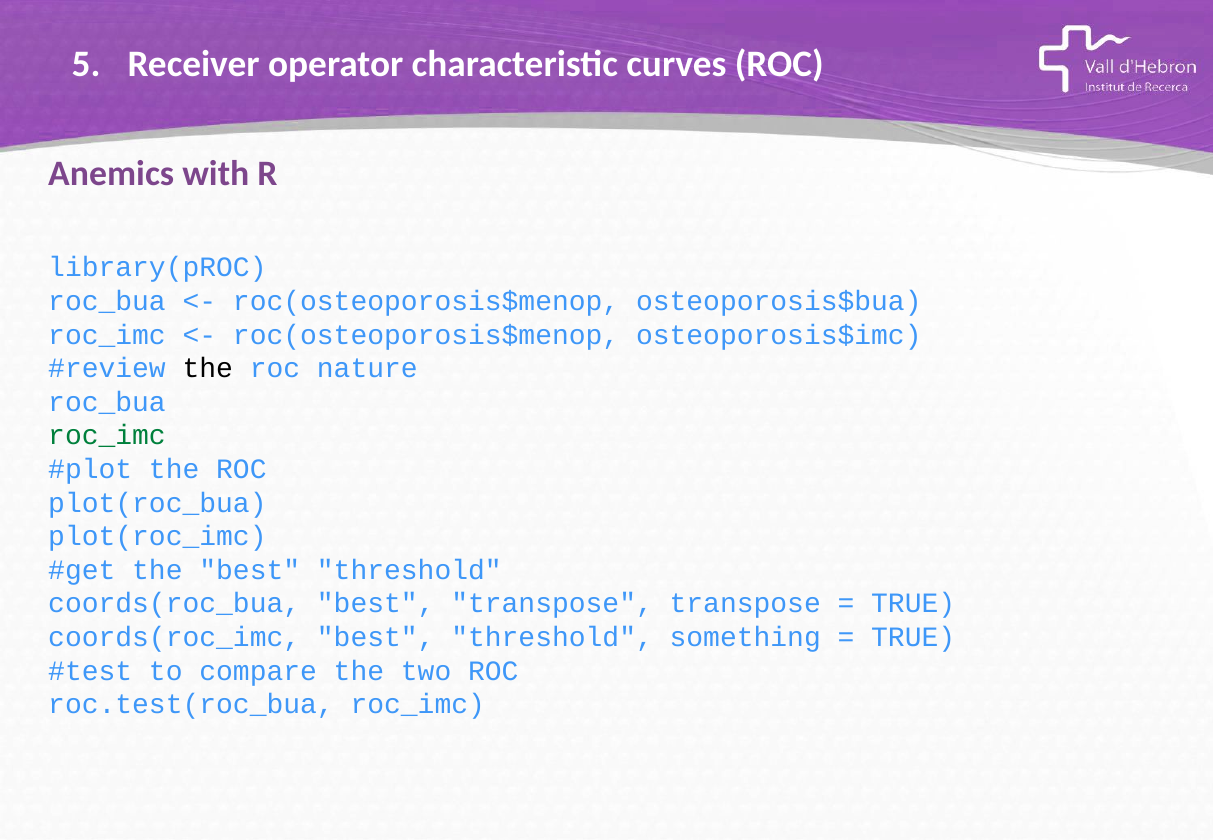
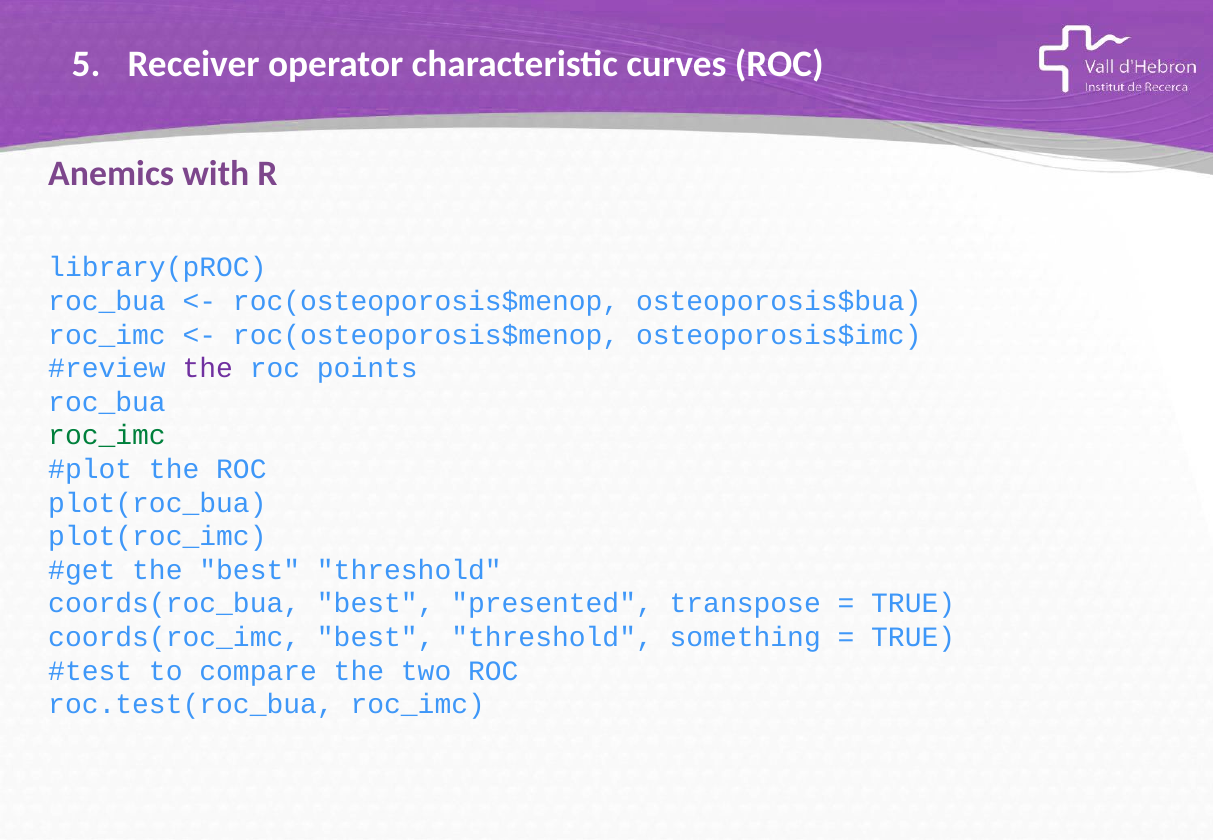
the colour: black -> purple (208, 368)
nature: nature -> points (367, 368)
best transpose: transpose -> presented (552, 603)
